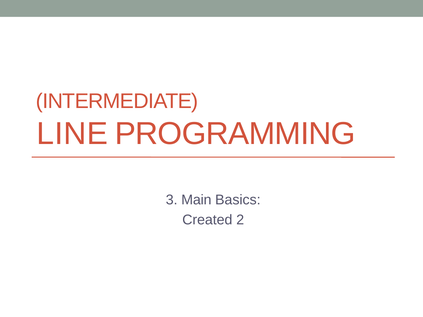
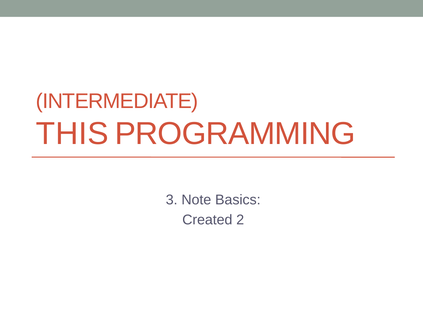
LINE: LINE -> THIS (72, 134)
Main: Main -> Note (196, 200)
